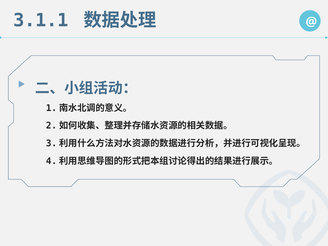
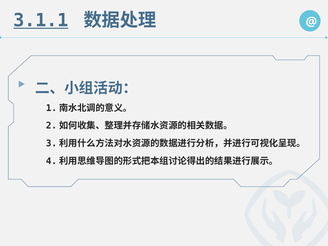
3.1.1 underline: none -> present (41, 20)
